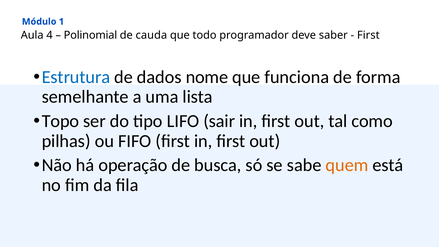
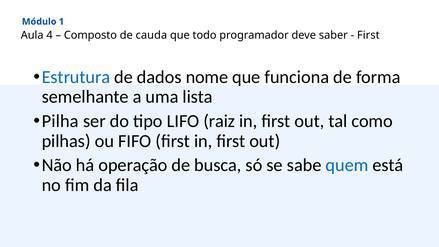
Polinomial: Polinomial -> Composto (90, 35)
Topo: Topo -> Pilha (60, 121)
sair: sair -> raiz (219, 121)
quem colour: orange -> blue (347, 165)
